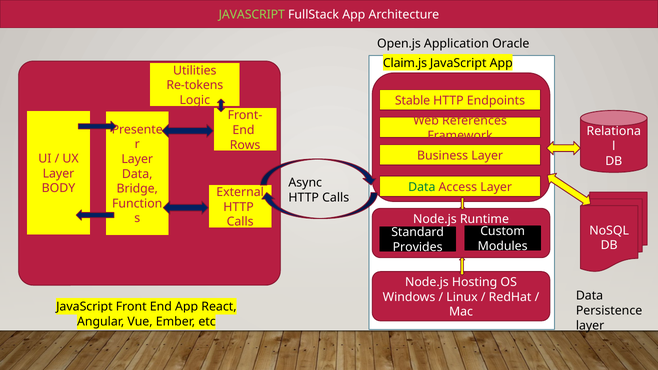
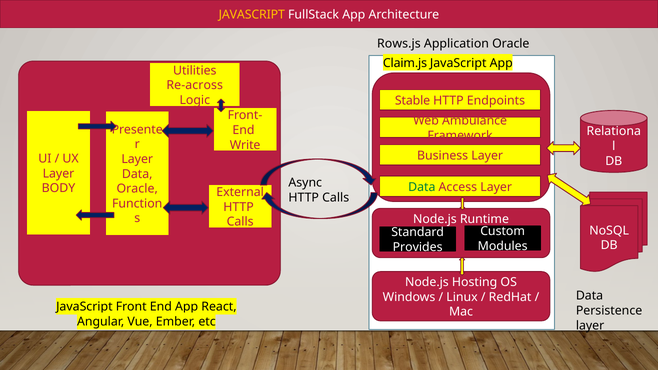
JAVASCRIPT colour: light green -> yellow (252, 15)
Open.js: Open.js -> Rows.js (399, 44)
Re-tokens: Re-tokens -> Re-across (195, 85)
References: References -> Ambulance (475, 121)
Rows: Rows -> Write (245, 145)
Bridge: Bridge -> Oracle (137, 189)
